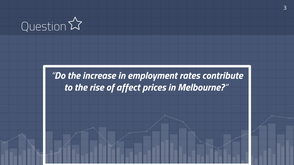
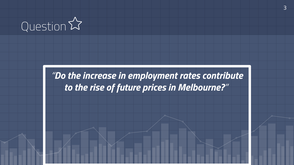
affect: affect -> future (128, 88)
